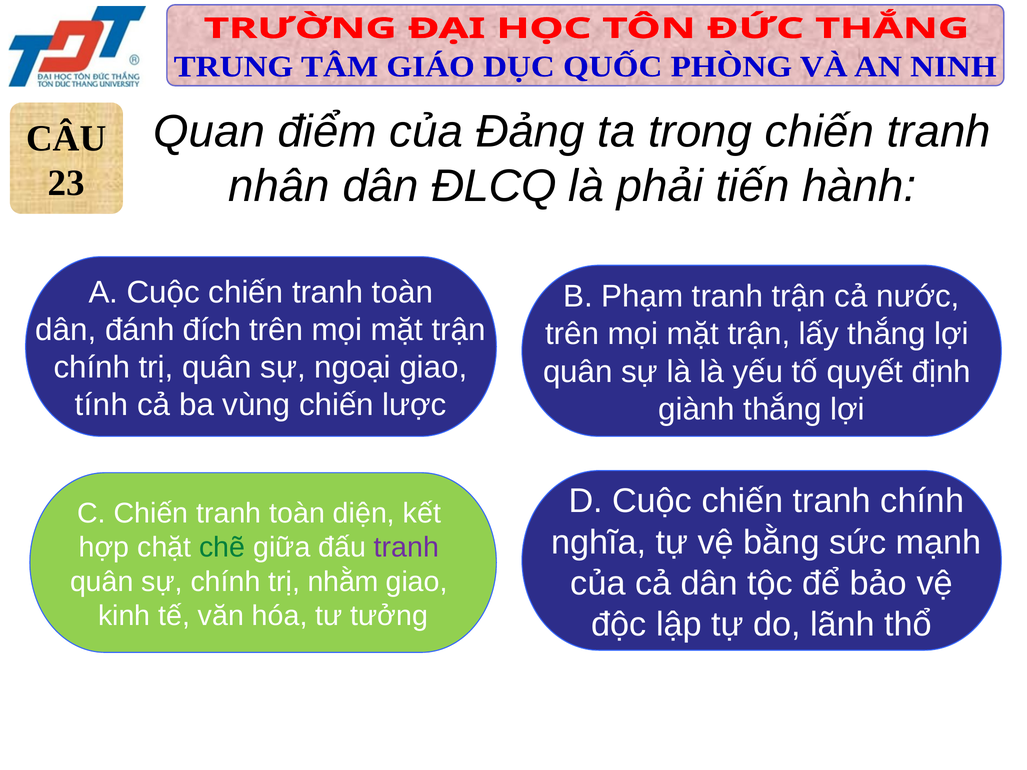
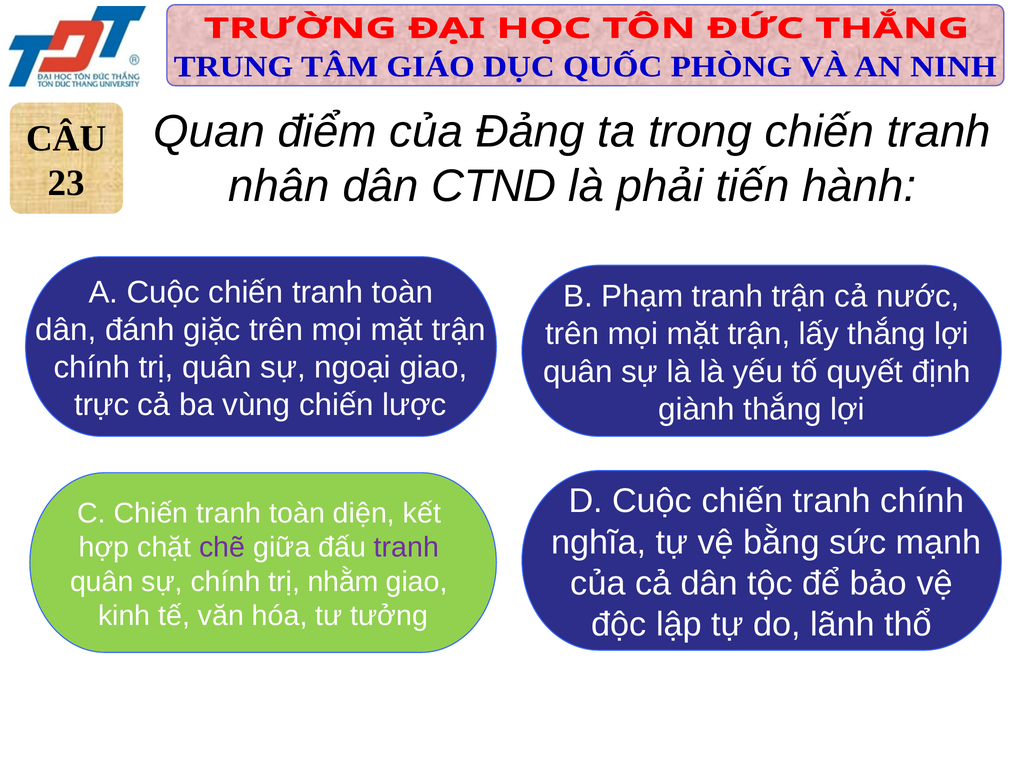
ĐLCQ: ĐLCQ -> CTND (494, 186)
đích: đích -> giặc (212, 330)
tính: tính -> trực (102, 405)
chẽ colour: green -> purple (222, 548)
